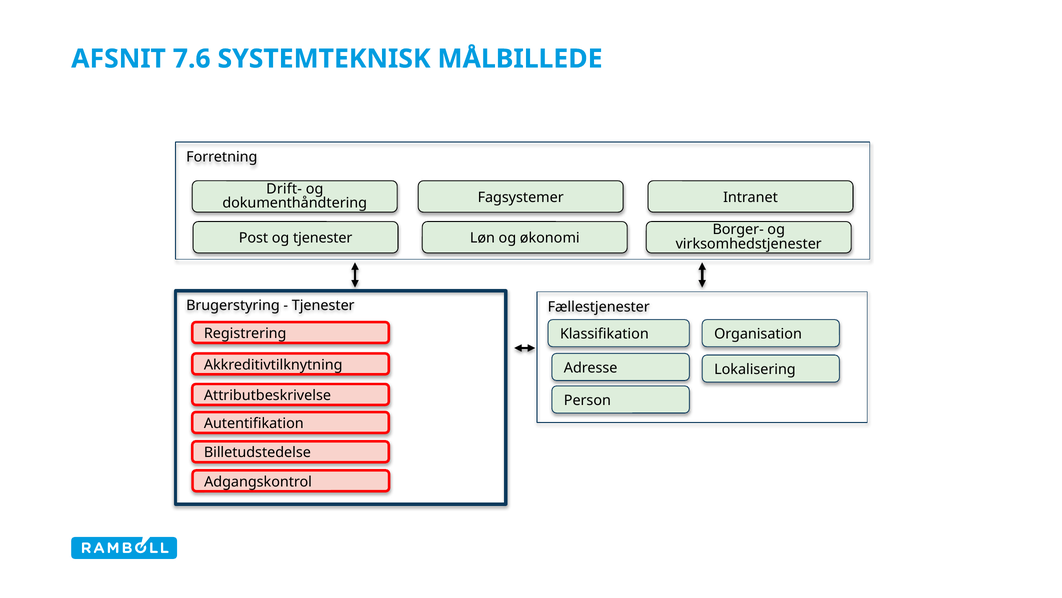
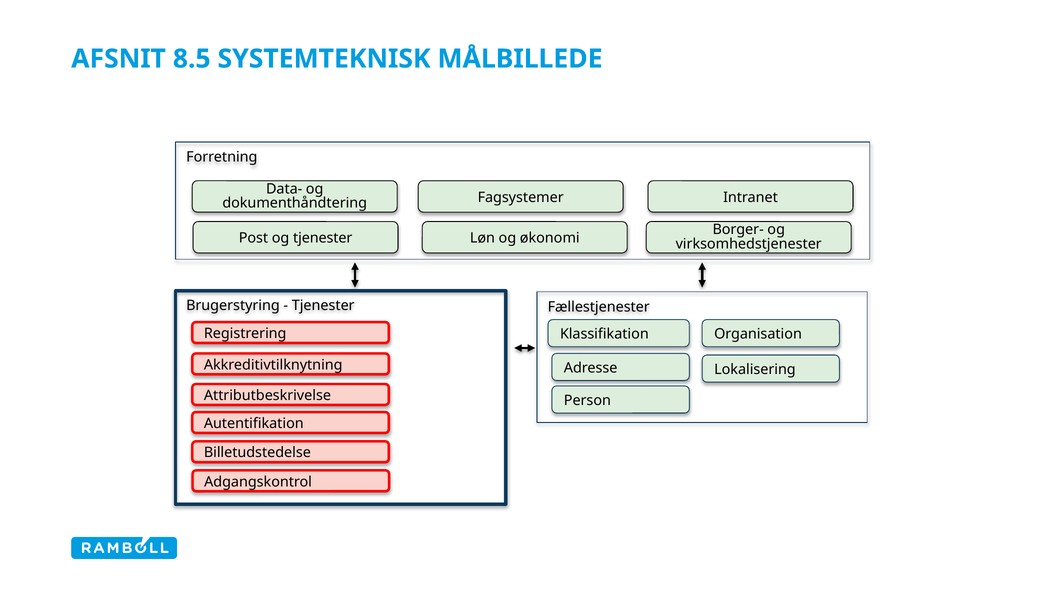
7.6: 7.6 -> 8.5 (192, 59)
Drift-: Drift- -> Data- (284, 189)
